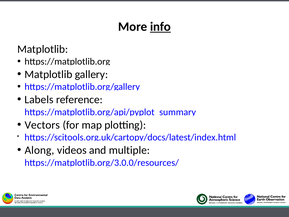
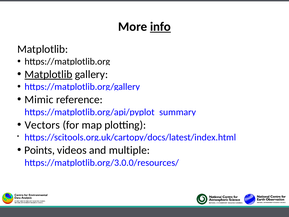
Matplotlib underline: none -> present (48, 74)
Labels: Labels -> Mimic (39, 100)
Along: Along -> Points (40, 150)
